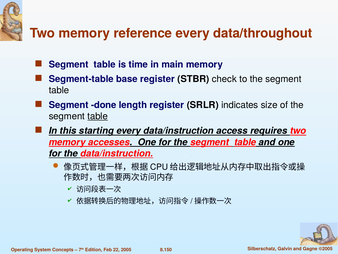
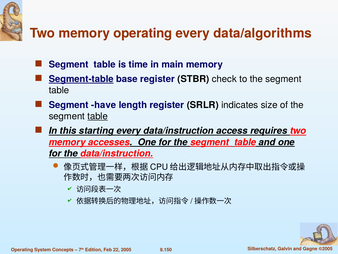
memory reference: reference -> operating (143, 33)
data/throughout: data/throughout -> data/algorithms (263, 33)
Segment-table underline: none -> present (81, 79)
done: done -> have (104, 105)
